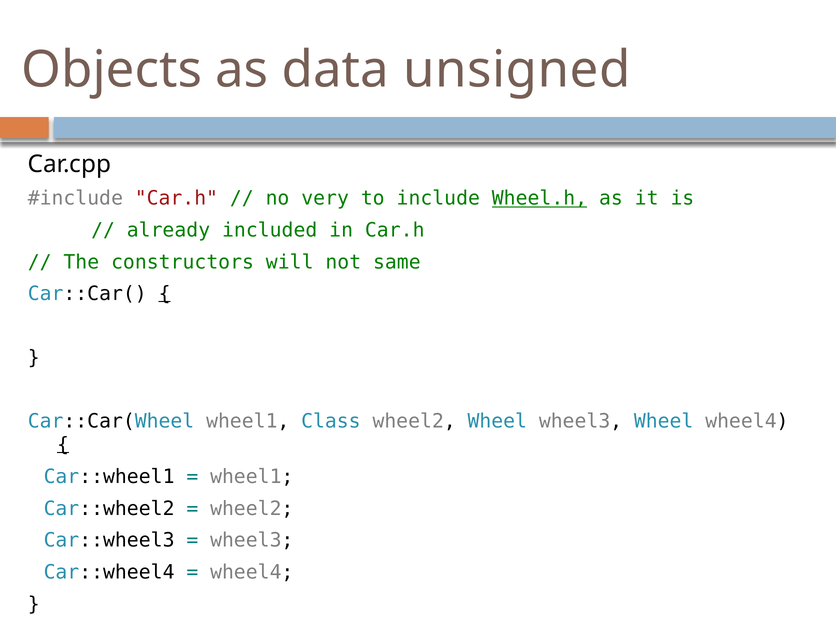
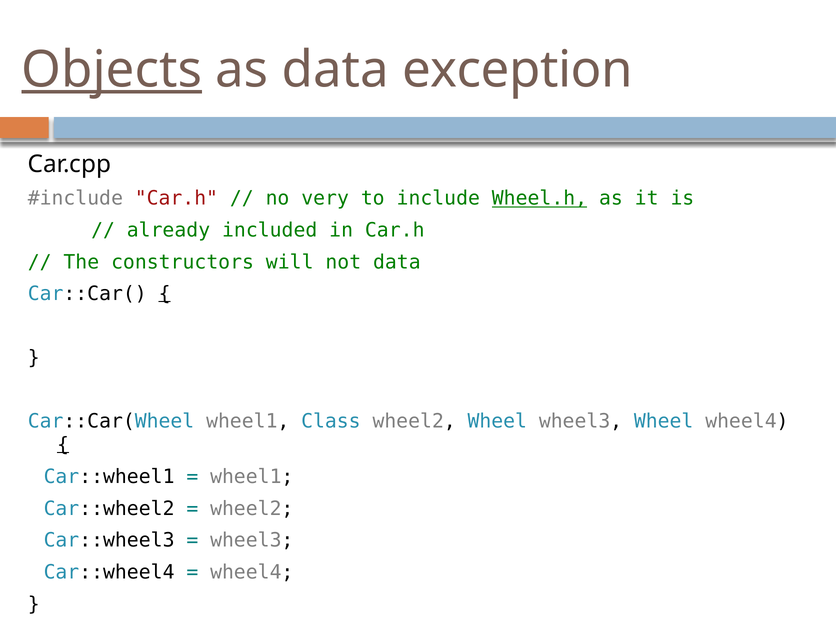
Objects underline: none -> present (112, 70)
unsigned: unsigned -> exception (517, 70)
not same: same -> data (397, 262)
